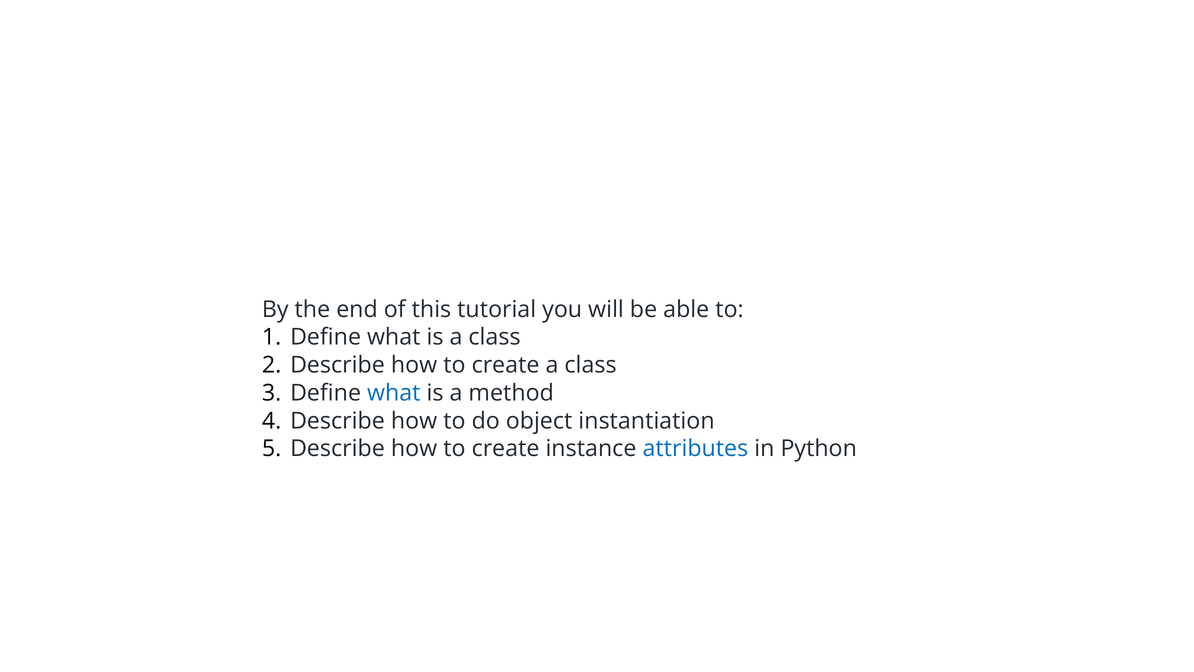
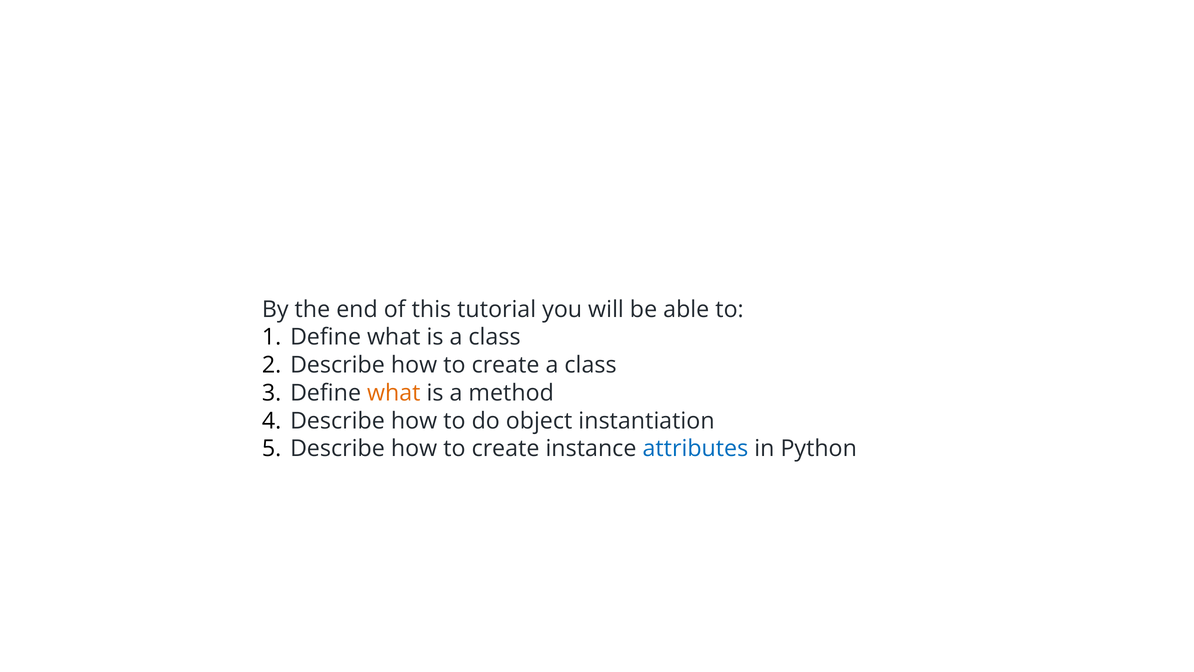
what colour: blue -> orange (394, 393)
